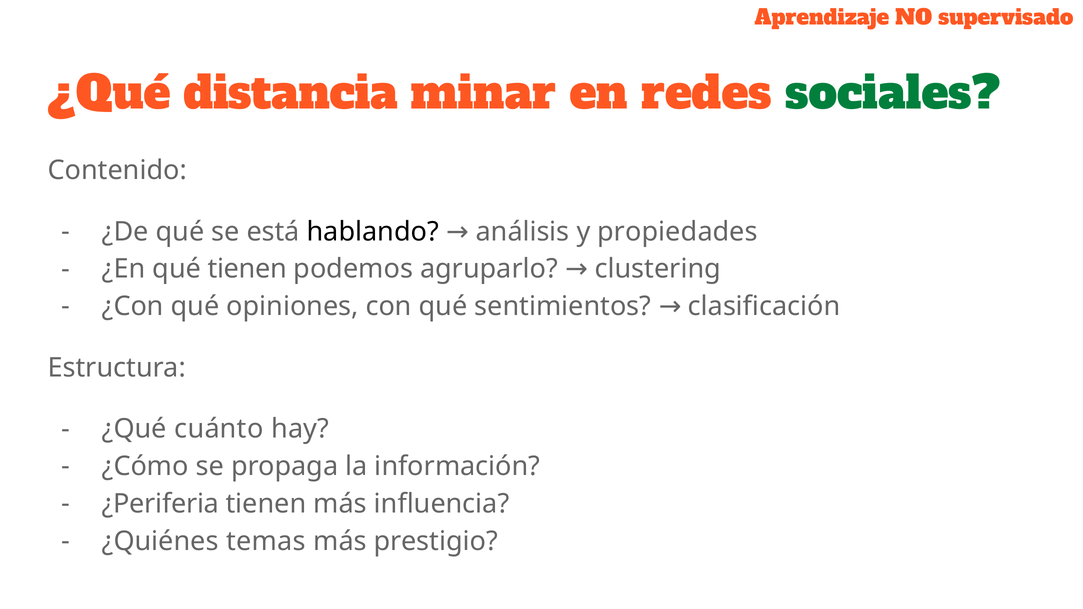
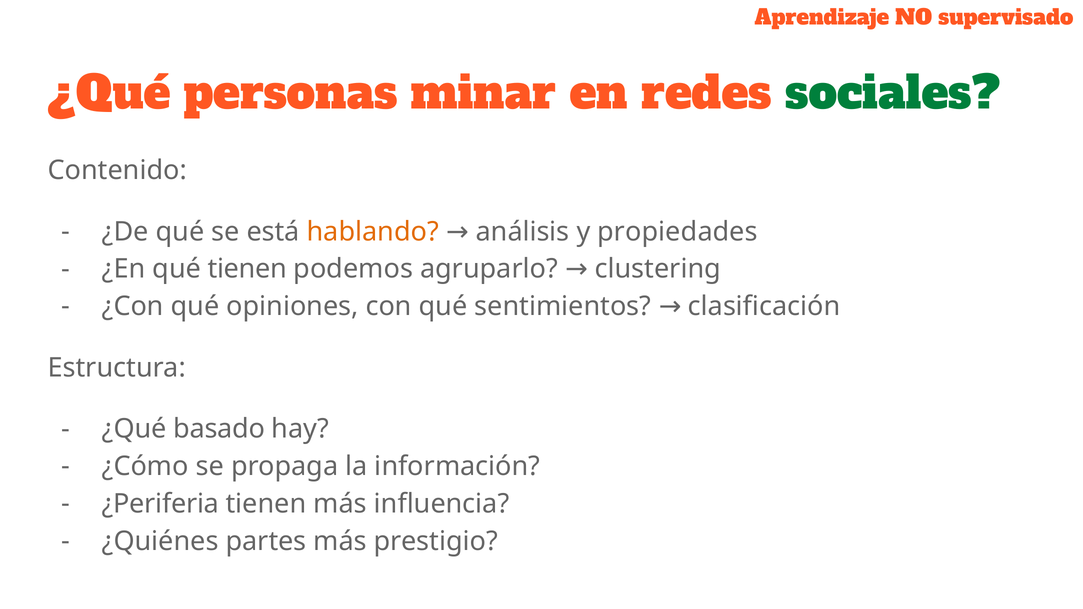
distancia: distancia -> personas (291, 94)
hablando colour: black -> orange (373, 232)
cuánto: cuánto -> basado (219, 429)
temas: temas -> partes (266, 541)
